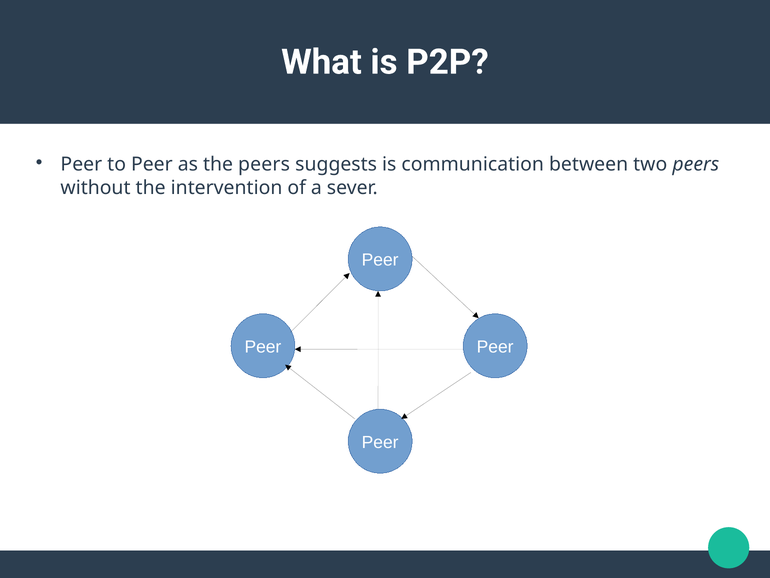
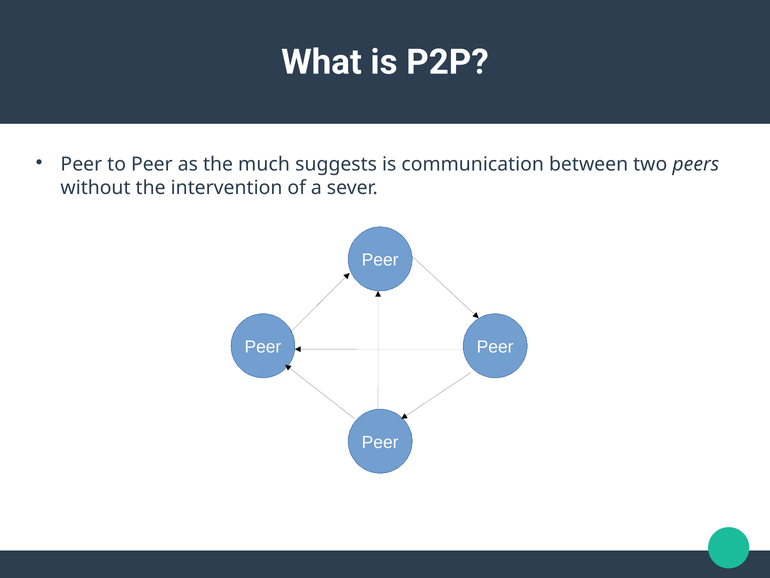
the peers: peers -> much (264, 164)
